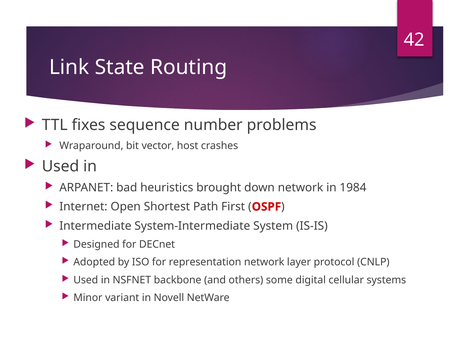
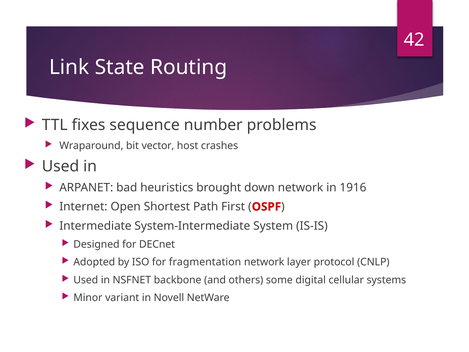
1984: 1984 -> 1916 (353, 187)
representation: representation -> fragmentation (205, 262)
